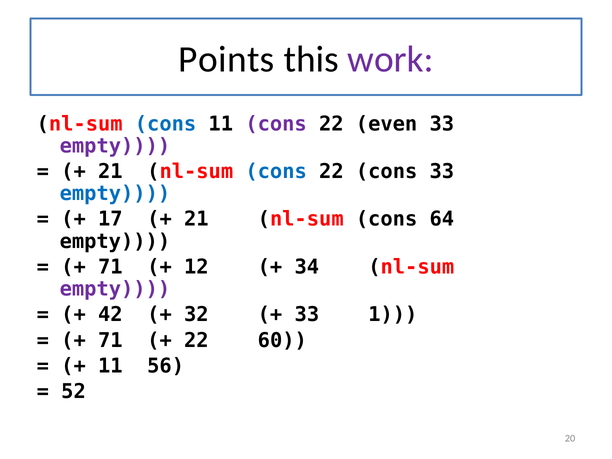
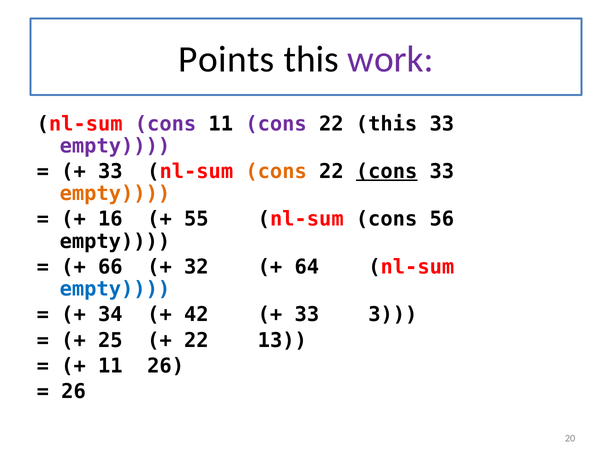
cons colour: blue -> purple (166, 124)
22 even: even -> this (387, 124)
21: 21 -> 33 (110, 172)
cons colour: blue -> orange (276, 172)
cons underline: none -> present (387, 172)
empty colour: blue -> orange (115, 194)
17: 17 -> 16 (110, 219)
21: 21 -> 55 (196, 219)
64: 64 -> 56 (442, 219)
71: 71 -> 66 (110, 267)
12: 12 -> 32 (196, 267)
34: 34 -> 64 (307, 267)
empty colour: purple -> blue (115, 289)
42: 42 -> 34 (110, 315)
32: 32 -> 42 (196, 315)
1: 1 -> 3 (393, 315)
71: 71 -> 25 (110, 340)
60: 60 -> 13 (282, 340)
11 56: 56 -> 26 (166, 366)
52: 52 -> 26 (74, 392)
